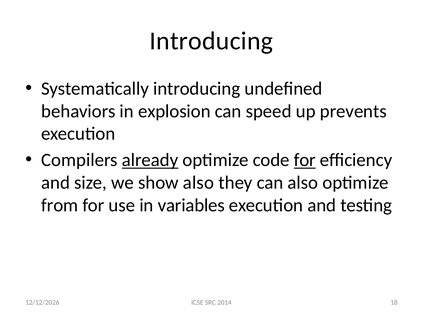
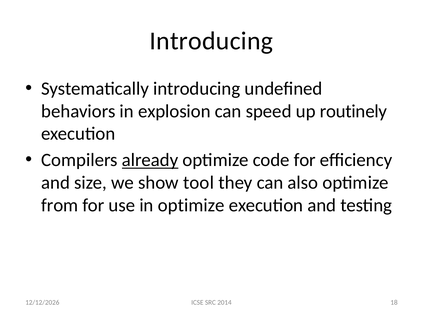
prevents: prevents -> routinely (353, 111)
for underline: present -> none (305, 160)
show also: also -> tool (198, 183)
in variables: variables -> optimize (191, 205)
